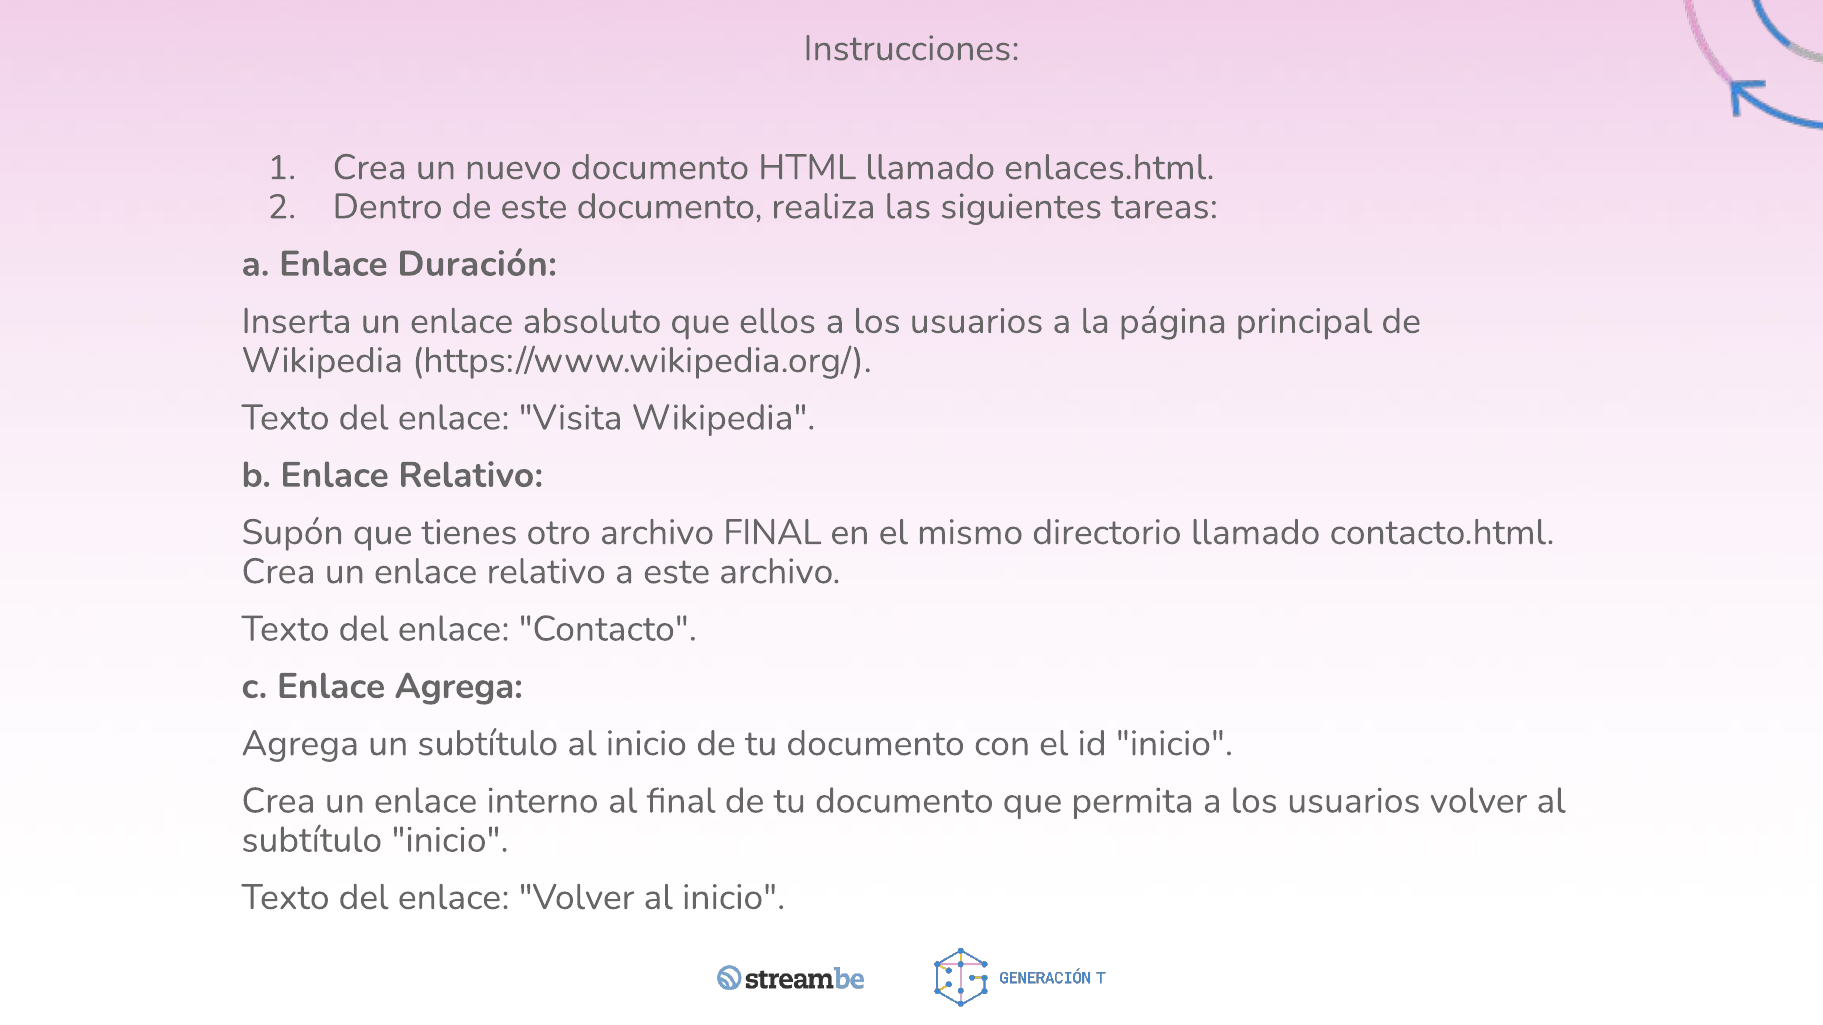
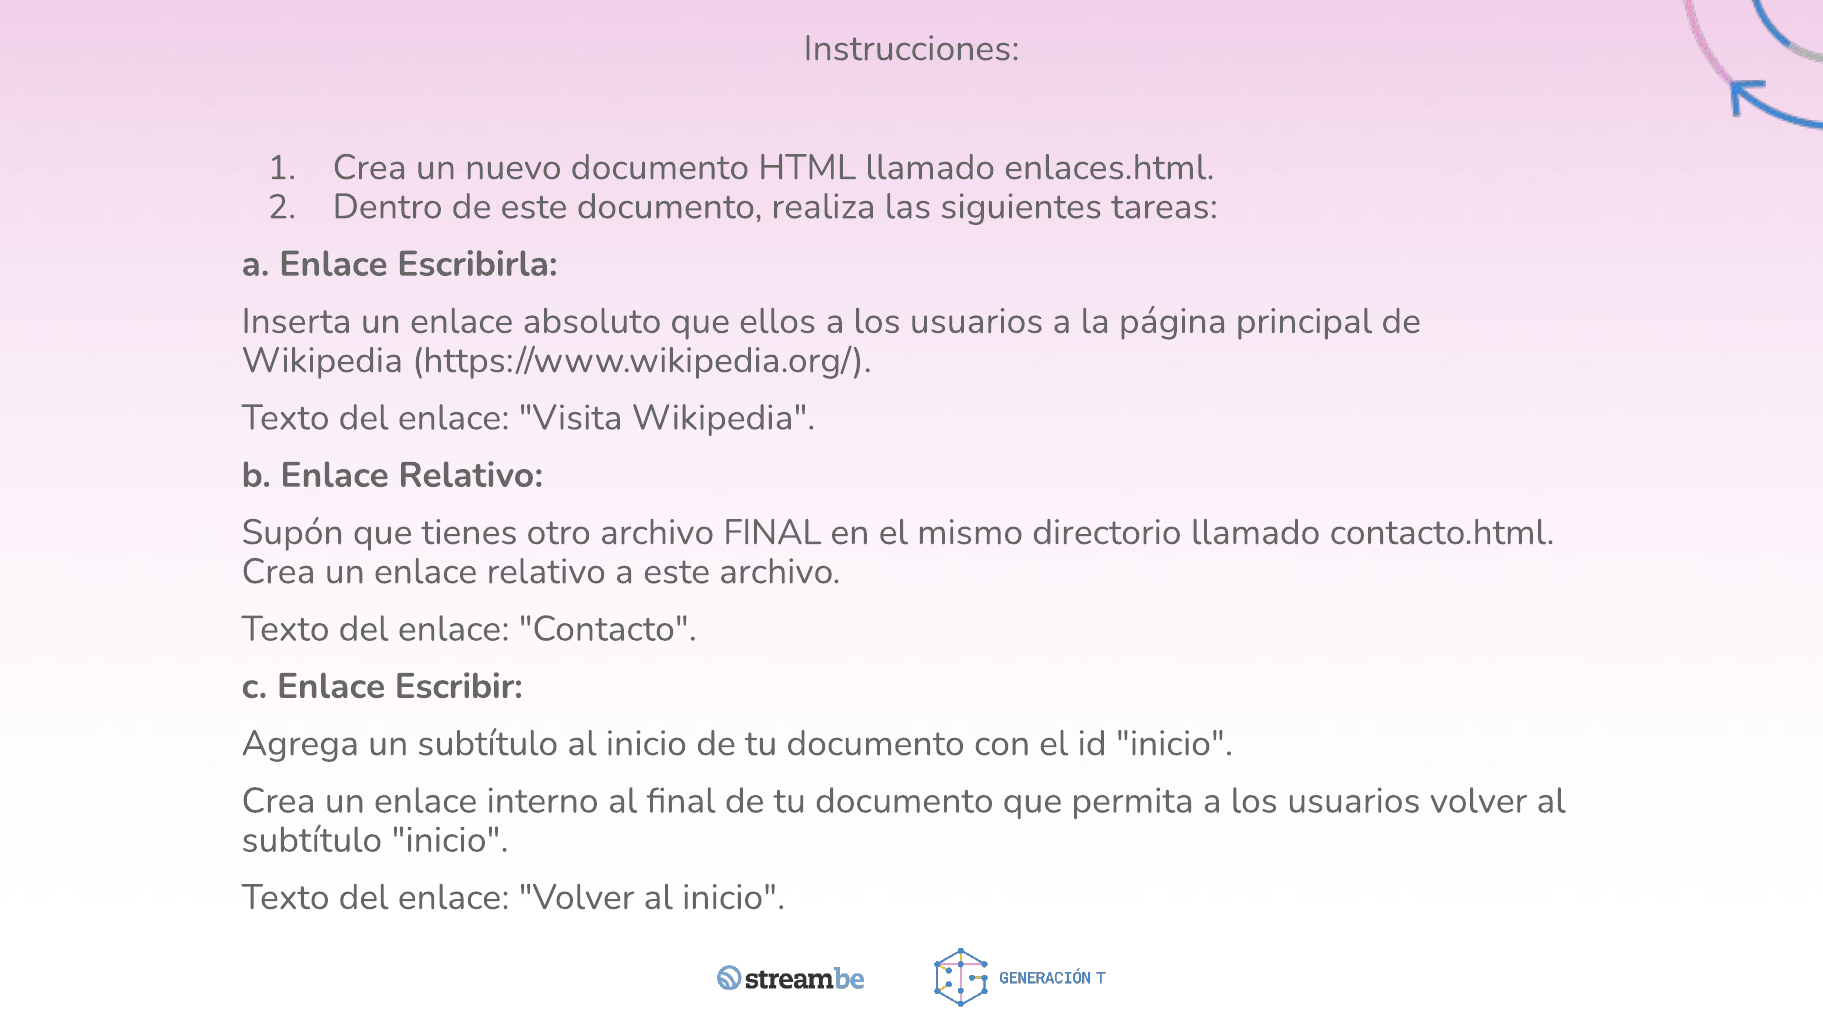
Duración: Duración -> Escribirla (477, 264)
Enlace Agrega: Agrega -> Escribir (459, 686)
